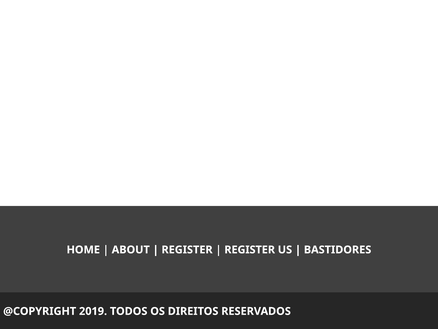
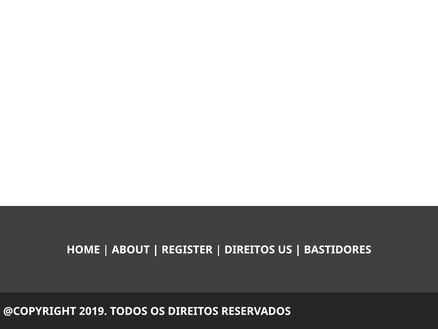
REGISTER: REGISTER -> DIREITOS (250, 249)
